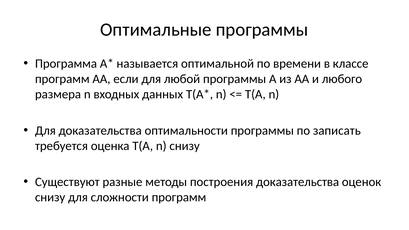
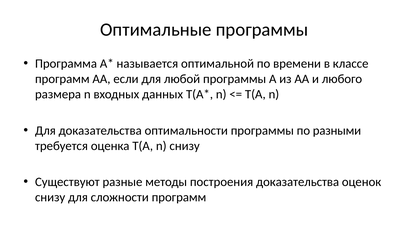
записать: записать -> разными (337, 131)
